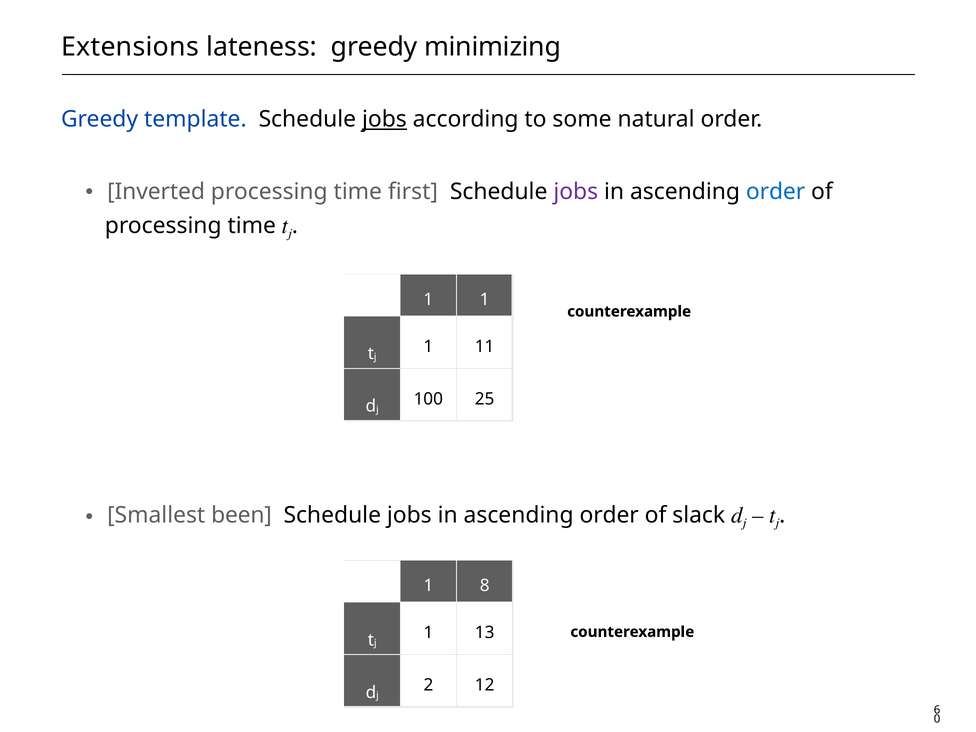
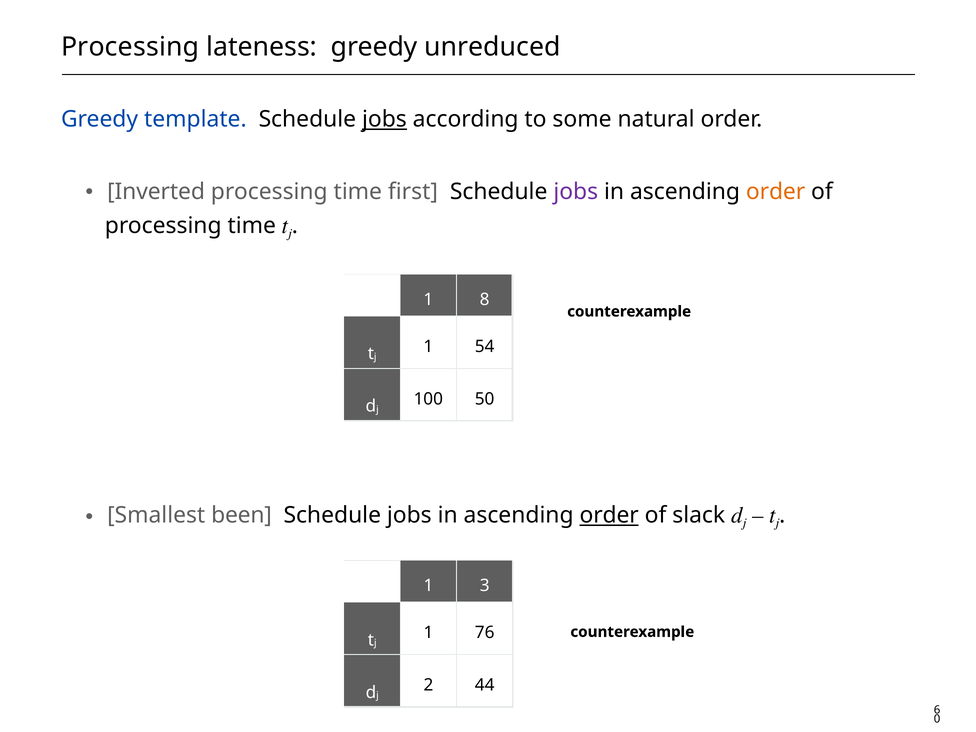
Extensions: Extensions -> Processing (130, 47)
minimizing: minimizing -> unreduced (493, 47)
order colour: blue -> orange (776, 192)
1 1: 1 -> 8 (485, 300)
11: 11 -> 54 (485, 347)
25: 25 -> 50 (485, 399)
order underline: none -> present (609, 515)
8: 8 -> 3 (485, 586)
13: 13 -> 76 (485, 633)
12: 12 -> 44 (485, 685)
